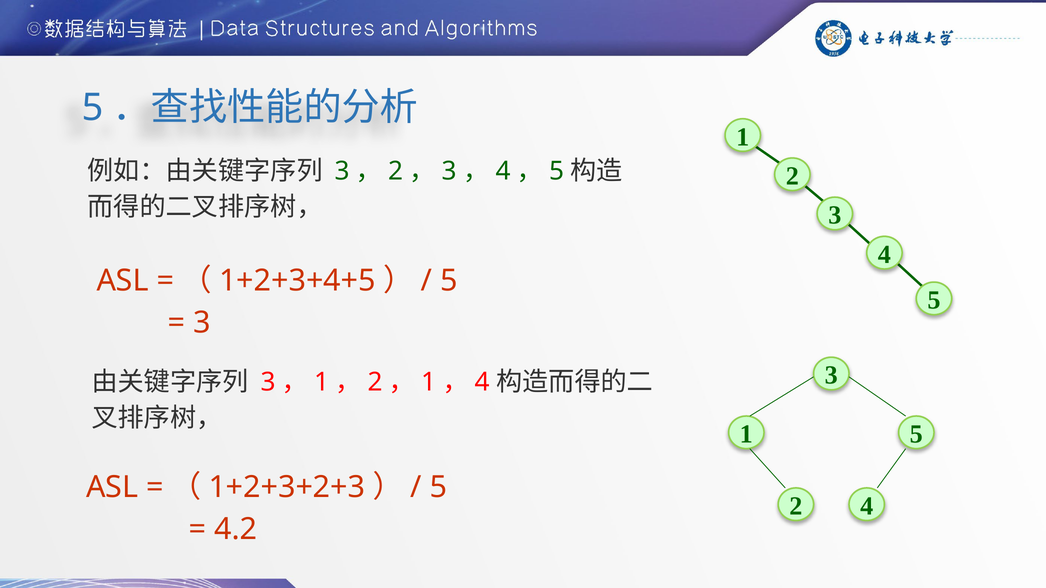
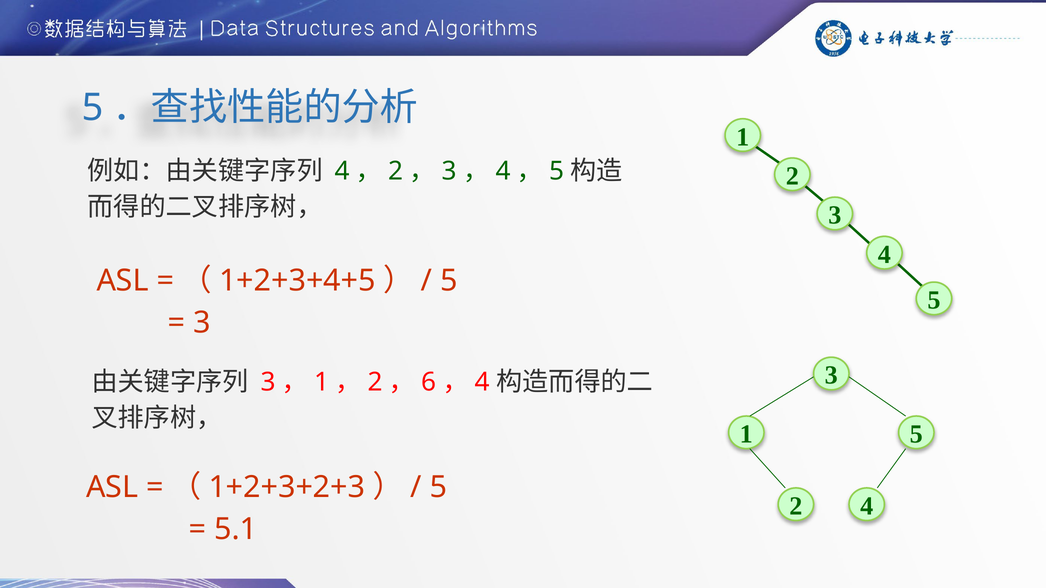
3: 3 -> 4 (342, 171)
1: 1 -> 6 (429, 382)
4.2: 4.2 -> 5.1 (236, 529)
